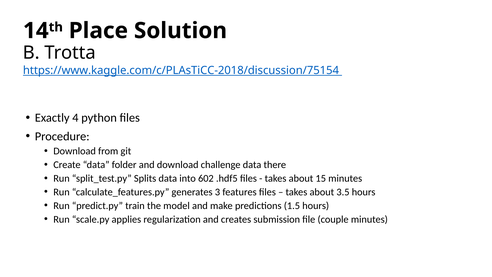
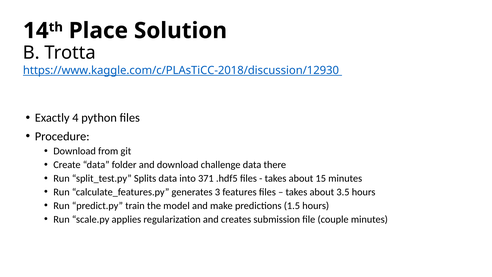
https://www.kaggle.com/c/PLAsTiCC-2018/discussion/75154: https://www.kaggle.com/c/PLAsTiCC-2018/discussion/75154 -> https://www.kaggle.com/c/PLAsTiCC-2018/discussion/12930 (181, 70)
602: 602 -> 371 (206, 178)
